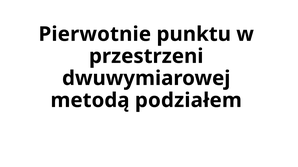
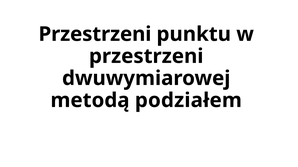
Pierwotnie: Pierwotnie -> Przestrzeni (95, 34)
